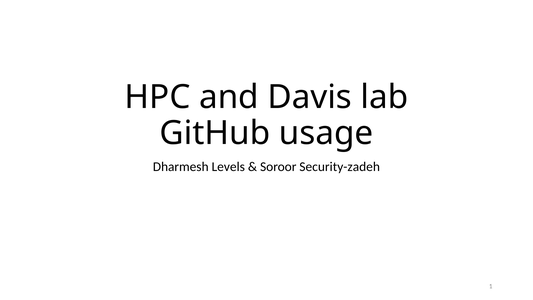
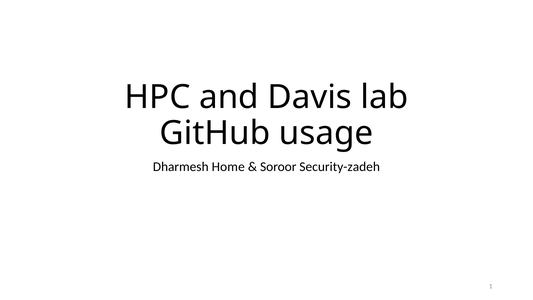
Levels: Levels -> Home (228, 167)
